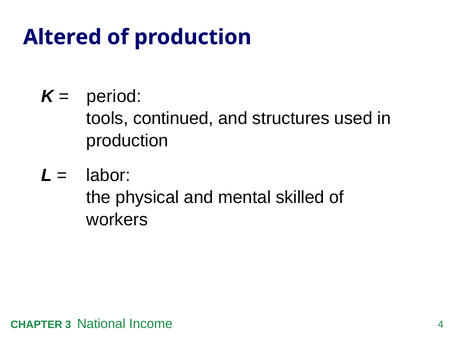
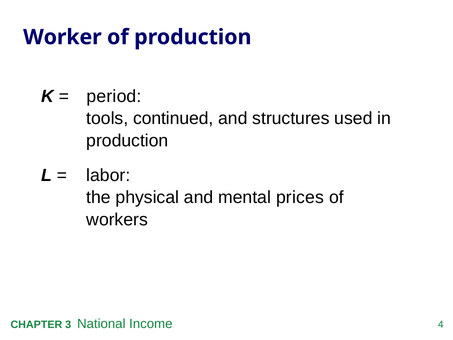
Altered: Altered -> Worker (62, 37)
skilled: skilled -> prices (300, 197)
